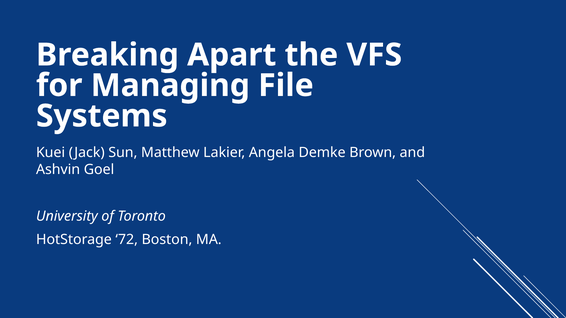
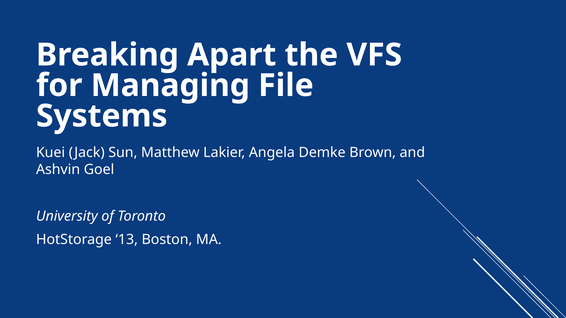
72: 72 -> 13 (127, 240)
